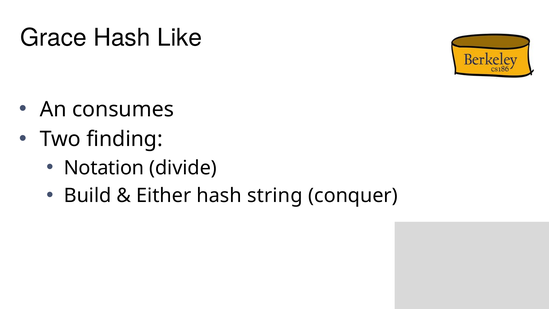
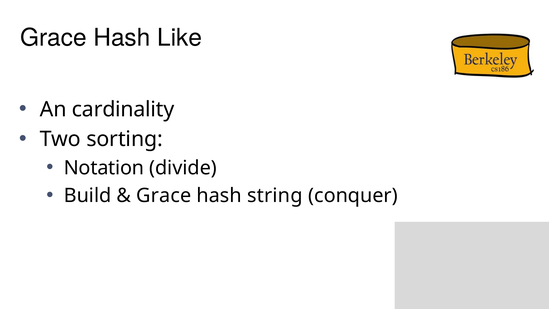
consumes: consumes -> cardinality (123, 109)
finding: finding -> sorting (125, 139)
Either: Either -> Grace (164, 195)
